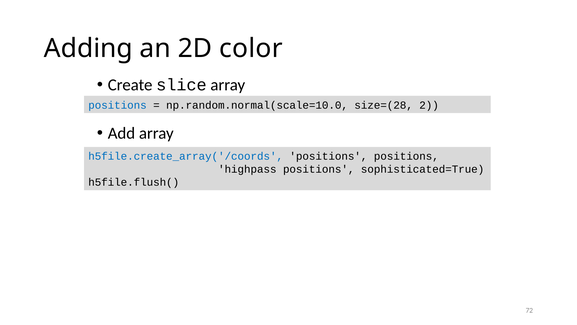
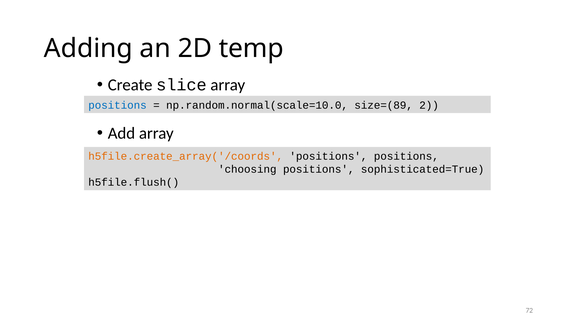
color: color -> temp (251, 48)
size=(28: size=(28 -> size=(89 (384, 105)
h5file.create_array('/coords colour: blue -> orange (186, 156)
highpass: highpass -> choosing (247, 169)
